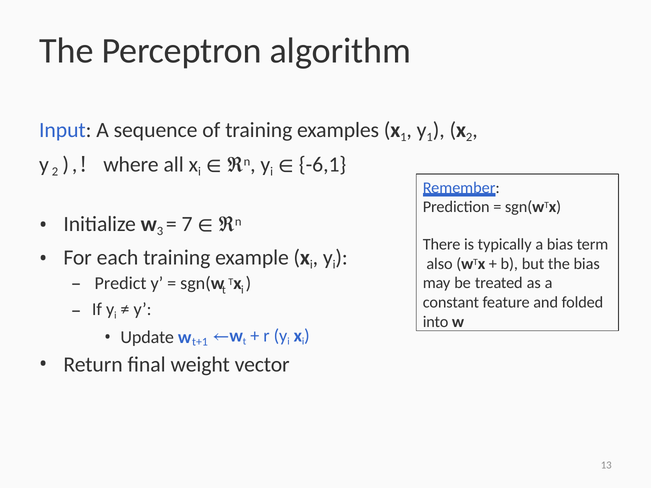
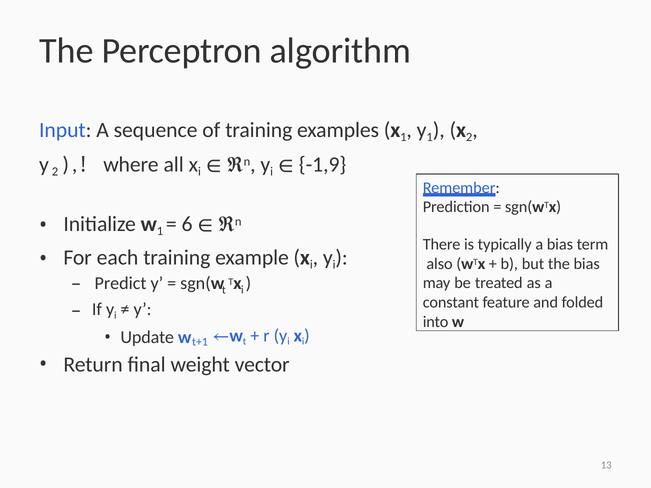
-6,1: -6,1 -> -1,9 (323, 165)
w 3: 3 -> 1 (160, 231)
7: 7 -> 6 (187, 224)
